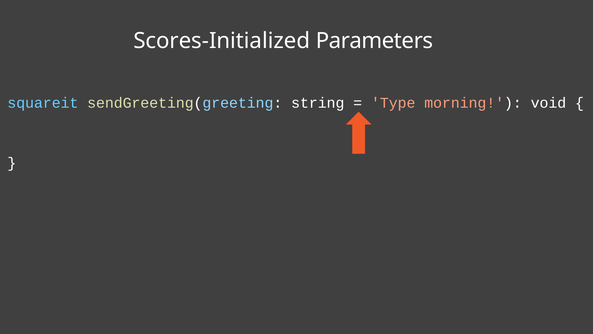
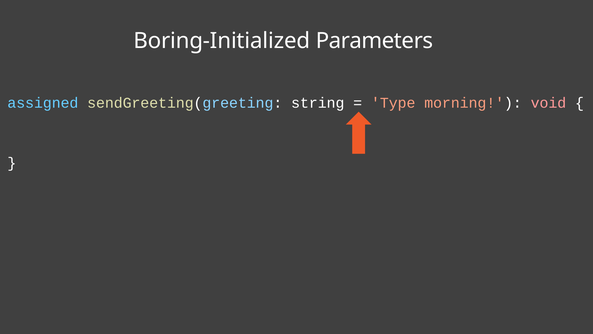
Scores-Initialized: Scores-Initialized -> Boring-Initialized (222, 41)
squareit: squareit -> assigned (43, 103)
void colour: white -> pink (548, 103)
